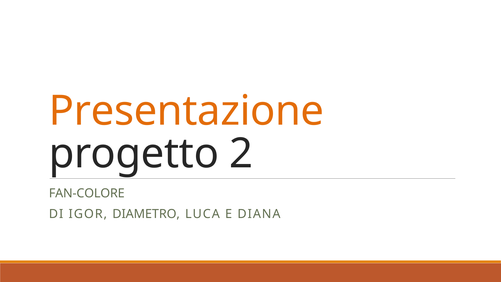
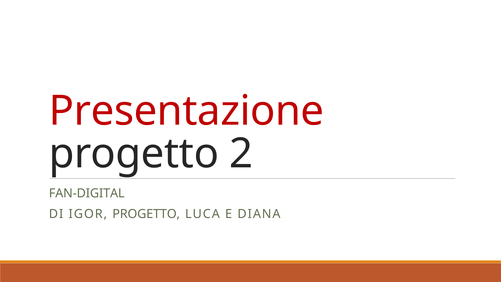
Presentazione colour: orange -> red (187, 111)
FAN-COLORE: FAN-COLORE -> FAN-DIGITAL (87, 193)
IGOR DIAMETRO: DIAMETRO -> PROGETTO (146, 214)
